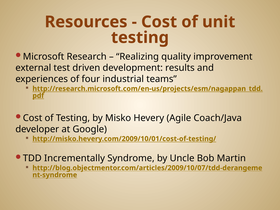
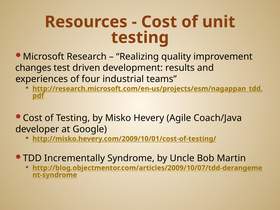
external: external -> changes (33, 68)
